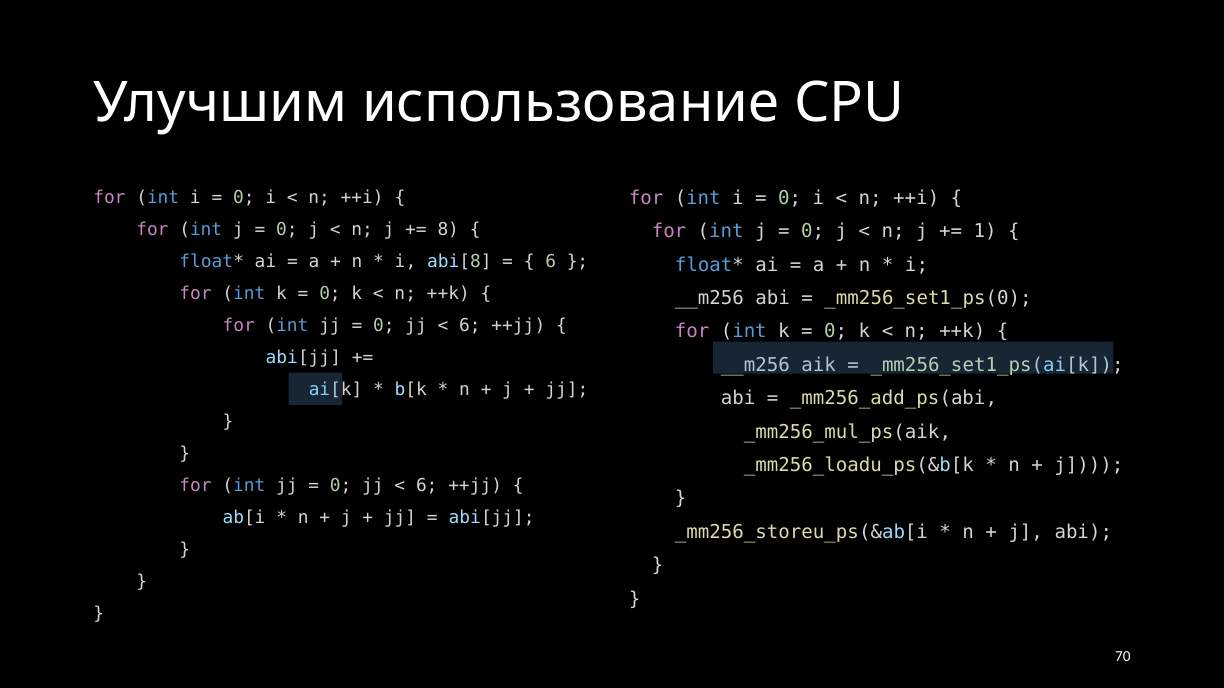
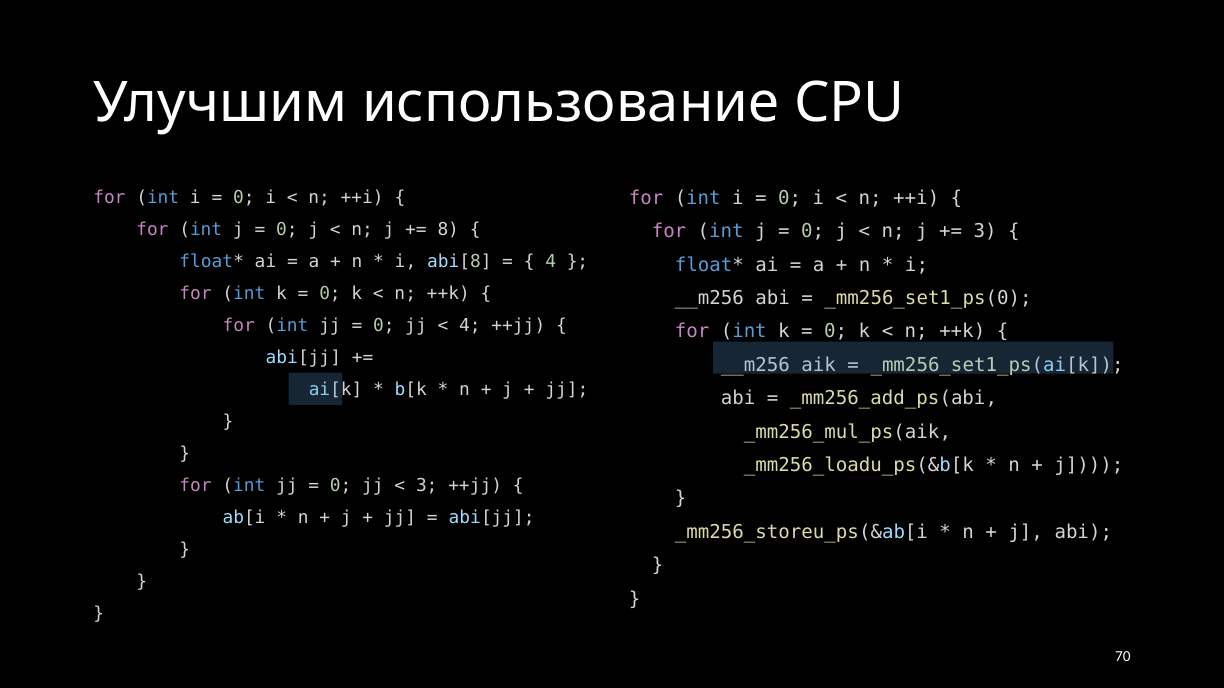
1: 1 -> 3 (985, 232)
6: 6 -> 4 (551, 262)
6: 6 -> 4 (470, 326)
6: 6 -> 3 (427, 486)
